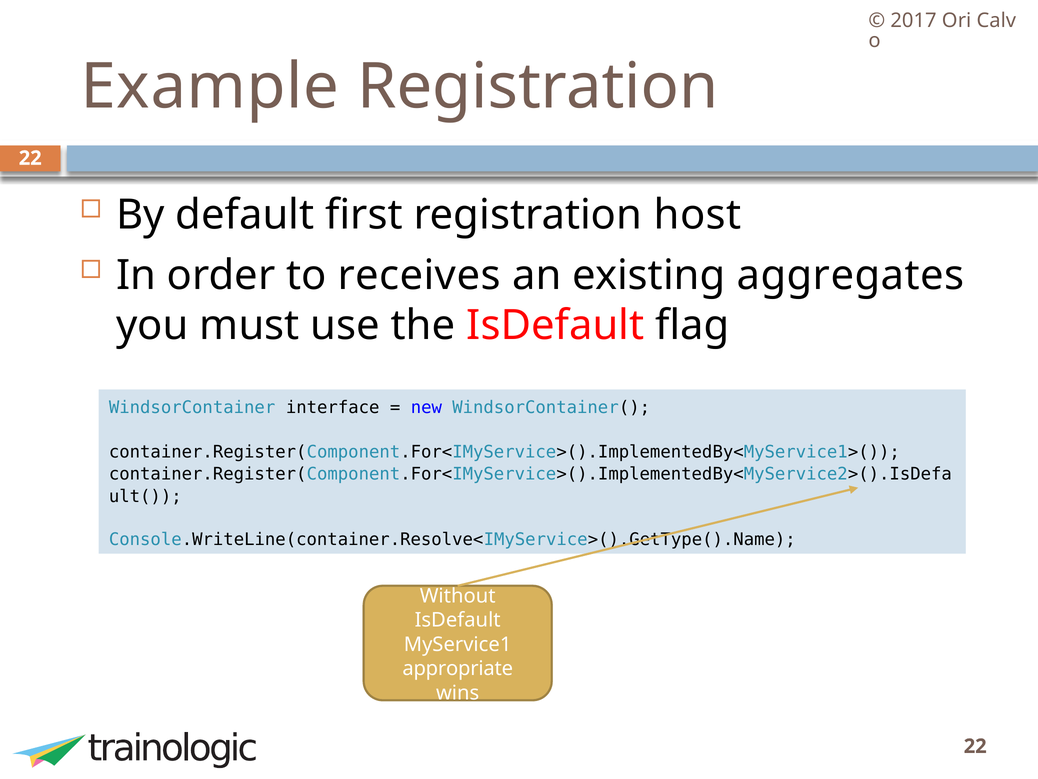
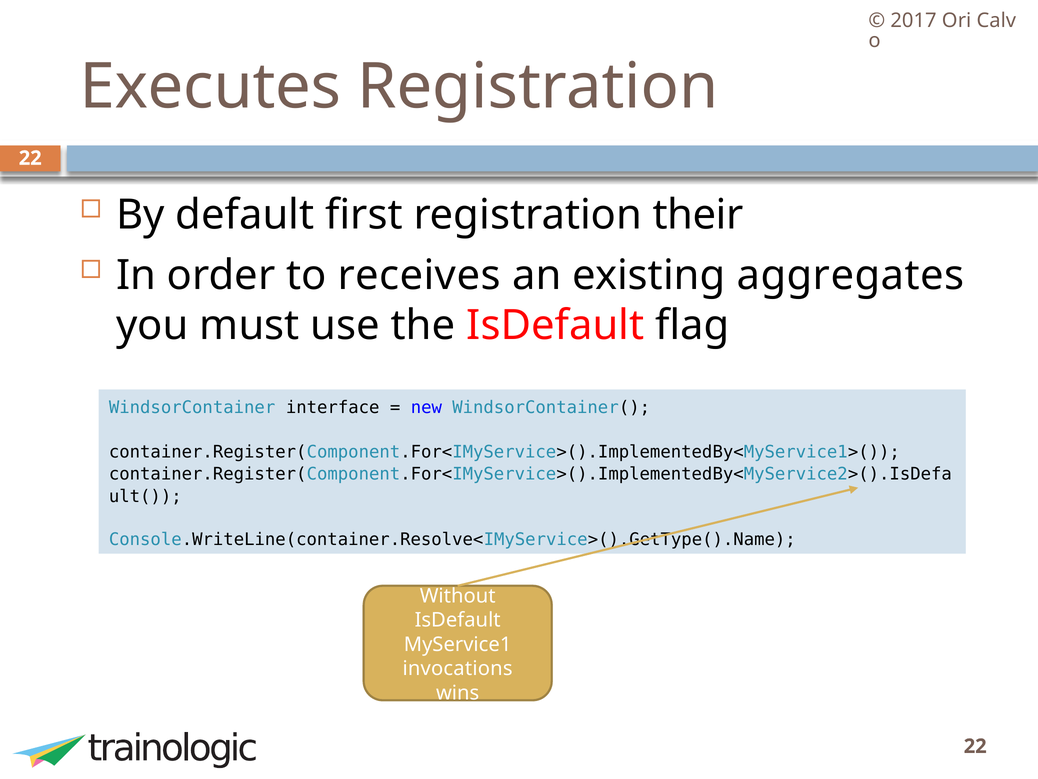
Example: Example -> Executes (210, 87)
host: host -> their (698, 215)
appropriate: appropriate -> invocations (458, 668)
